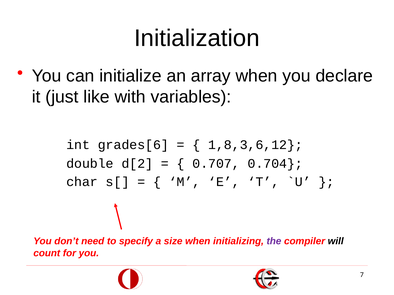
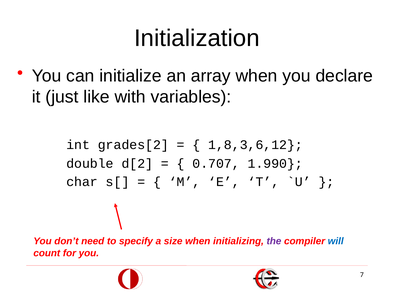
grades[6: grades[6 -> grades[2 (133, 145)
0.704: 0.704 -> 1.990 (275, 164)
will colour: black -> blue (336, 242)
